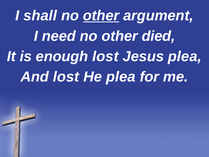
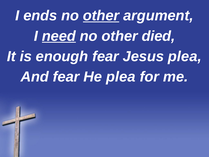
shall: shall -> ends (40, 16)
need underline: none -> present (59, 36)
enough lost: lost -> fear (105, 56)
And lost: lost -> fear (66, 77)
